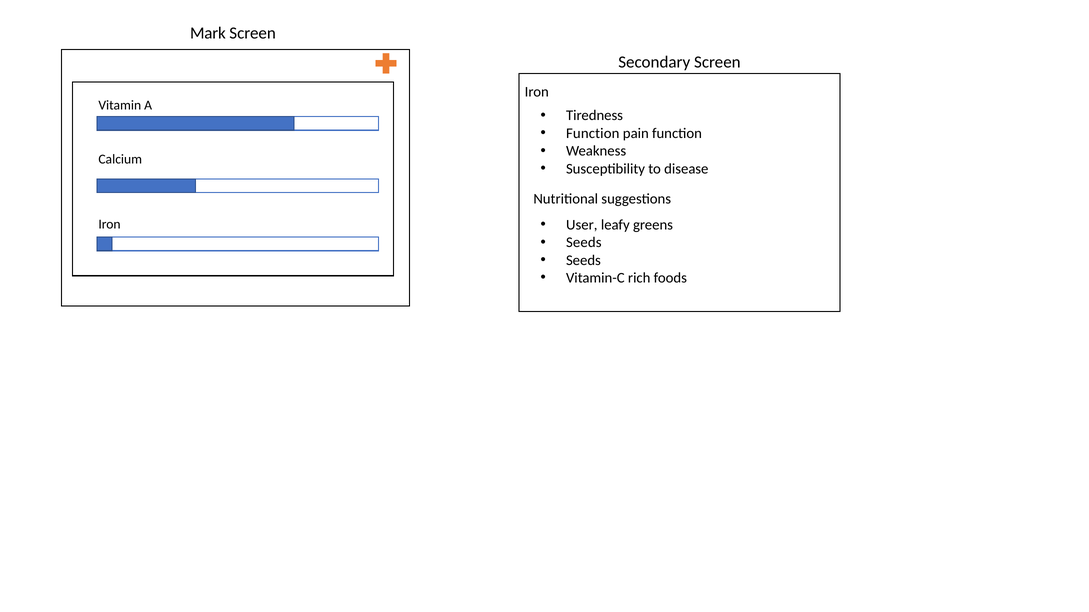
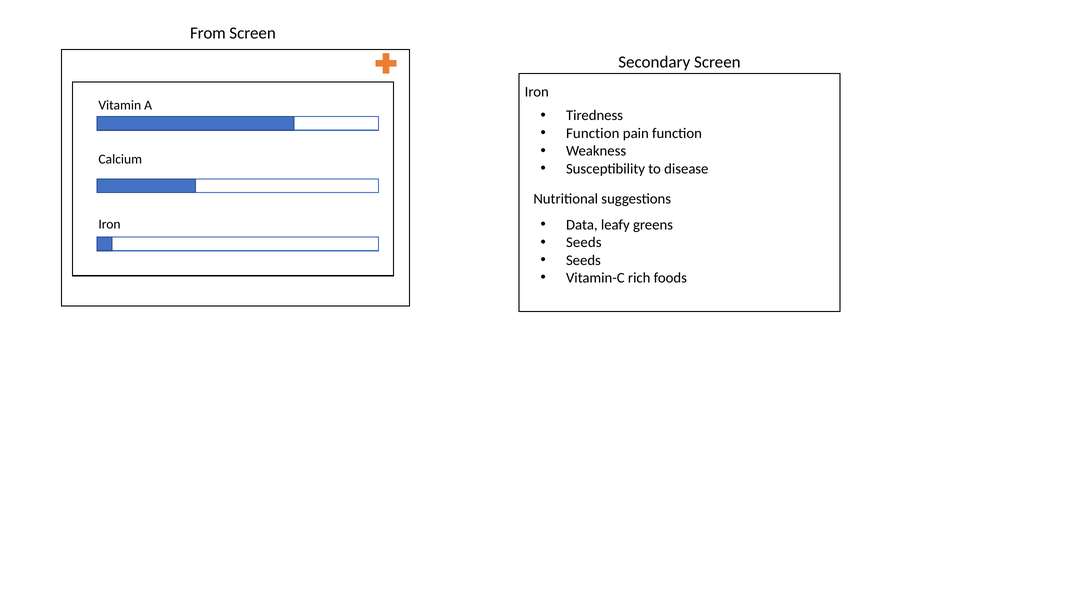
Mark: Mark -> From (208, 33)
User: User -> Data (582, 225)
